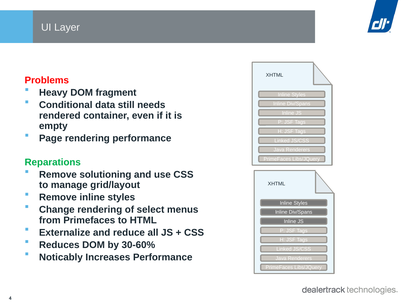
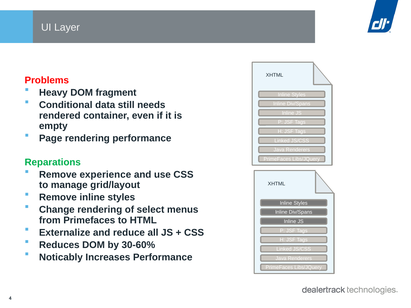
solutioning: solutioning -> experience (105, 175)
